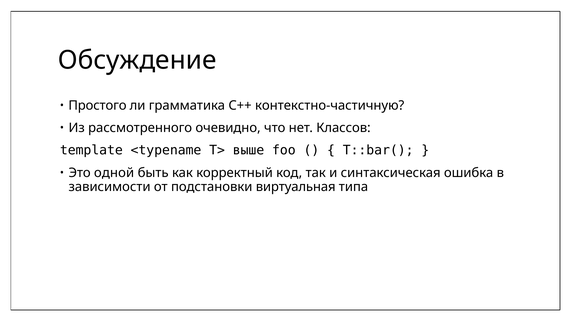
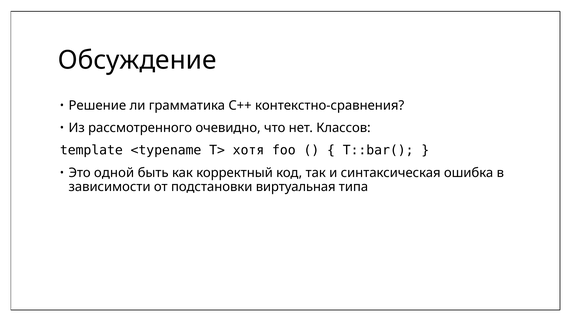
Простого: Простого -> Решение (97, 105)
контекстно-частичную: контекстно-частичную -> контекстно-сравнения (330, 105)
выше: выше -> хотя (248, 150)
